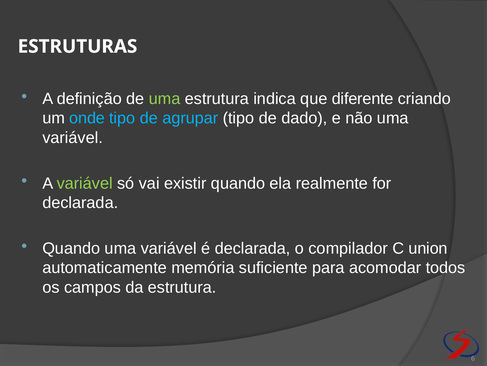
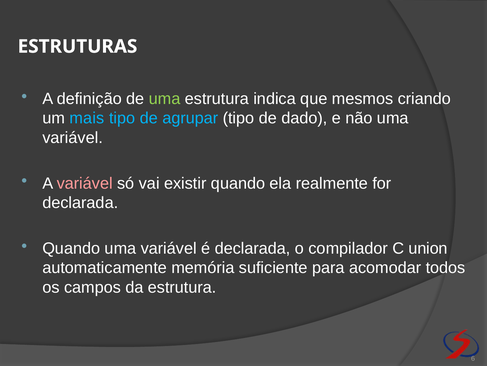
diferente: diferente -> mesmos (363, 99)
onde: onde -> mais (87, 118)
variável colour: light green -> pink (85, 183)
